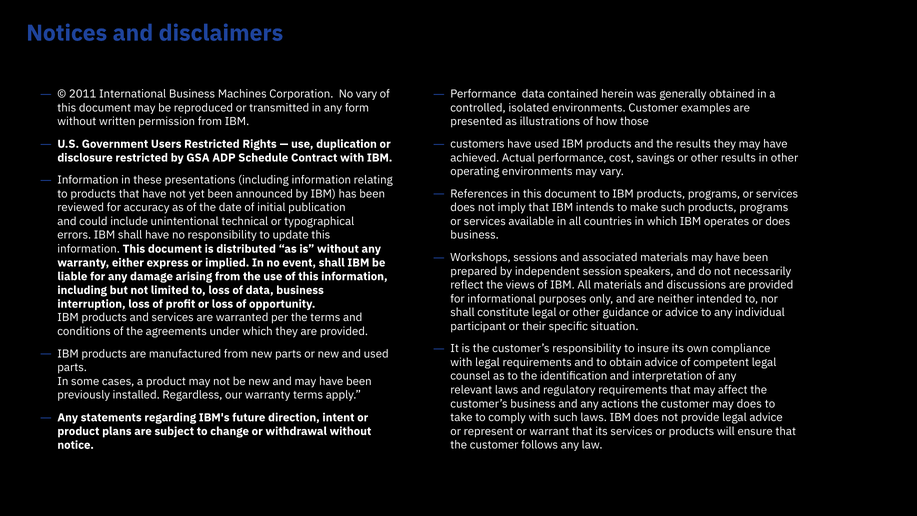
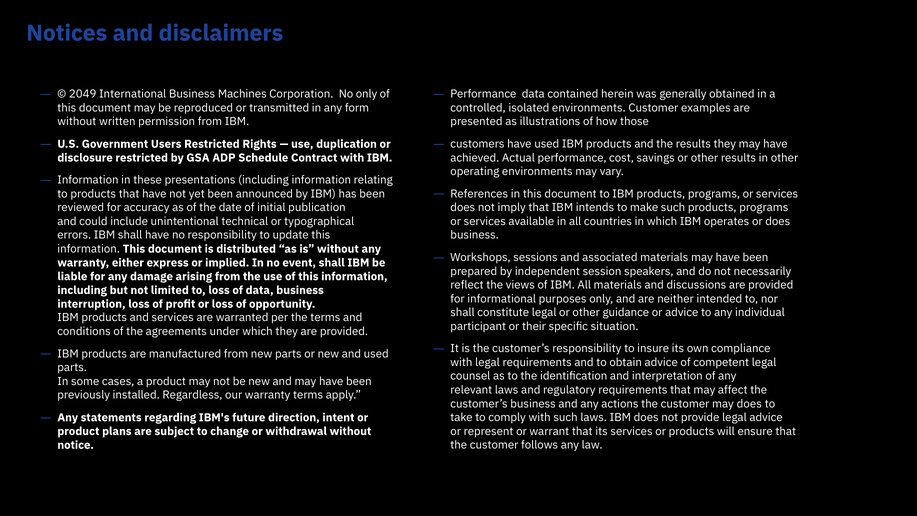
2011: 2011 -> 2049 (83, 94)
No vary: vary -> only (367, 94)
